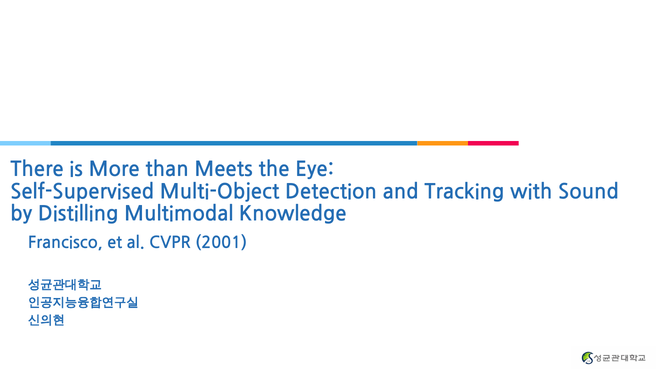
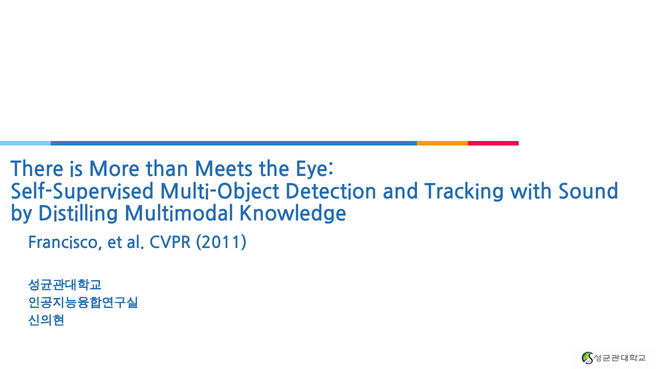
2001: 2001 -> 2011 (221, 243)
